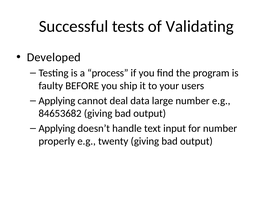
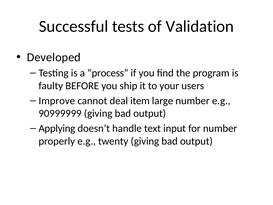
Validating: Validating -> Validation (200, 26)
Applying: Applying -> Improve (57, 101)
data: data -> item (140, 101)
84653682: 84653682 -> 90999999 (60, 113)
